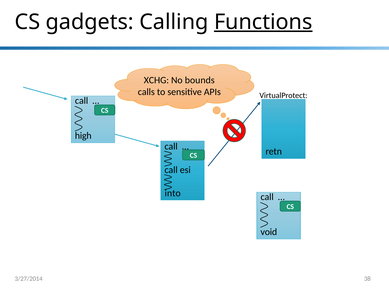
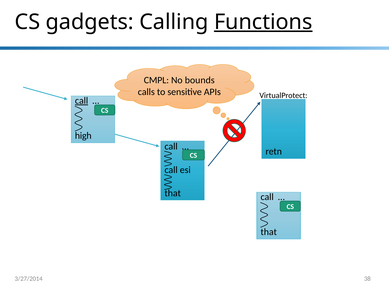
XCHG: XCHG -> CMPL (156, 80)
call underline: none -> present (82, 101)
into: into -> that (173, 193)
void: void -> that (269, 232)
